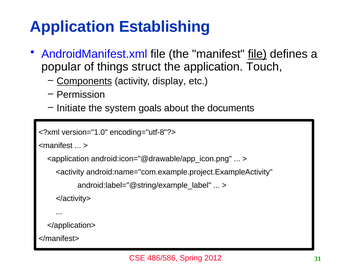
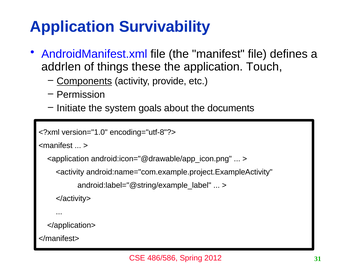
Establishing: Establishing -> Survivability (165, 27)
file underline: present -> none (257, 54)
popular: popular -> addrlen (61, 66)
struct: struct -> these (146, 66)
display: display -> provide (169, 81)
